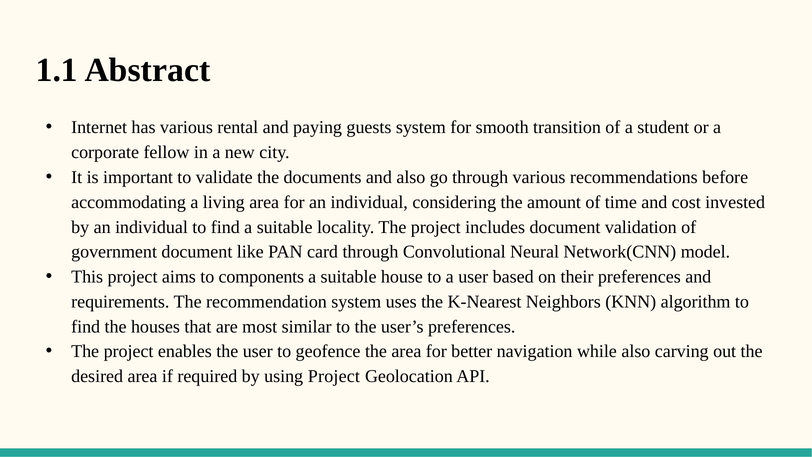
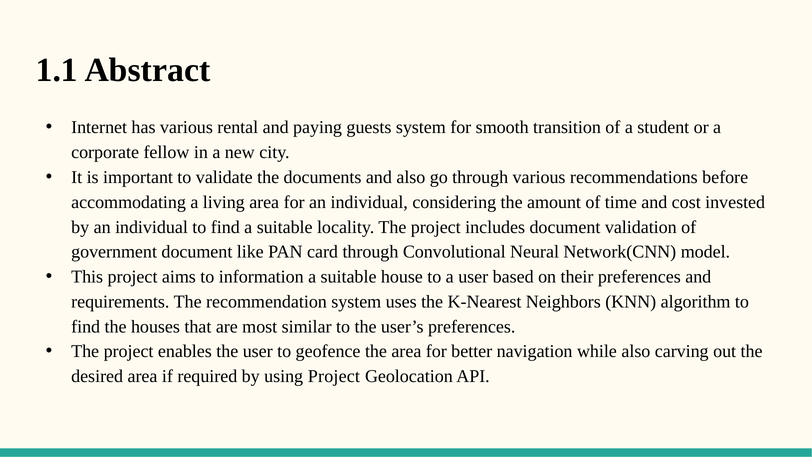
components: components -> information (261, 277)
